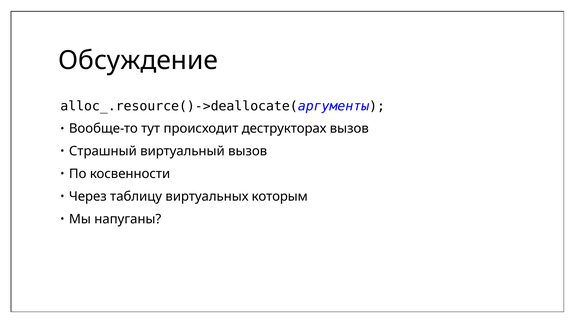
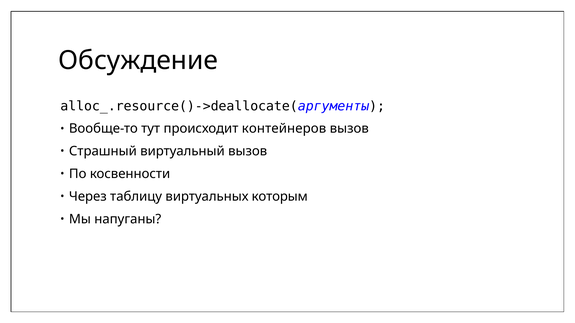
деструкторах: деструкторах -> контейнеров (284, 129)
